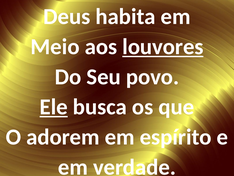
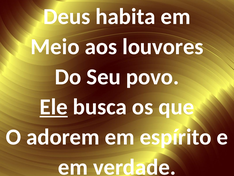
louvores underline: present -> none (163, 47)
